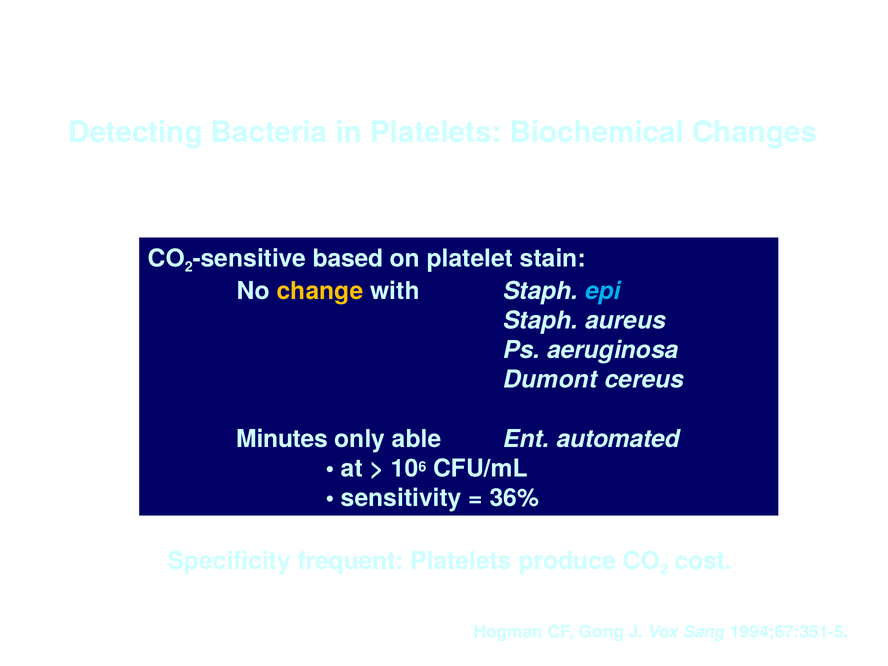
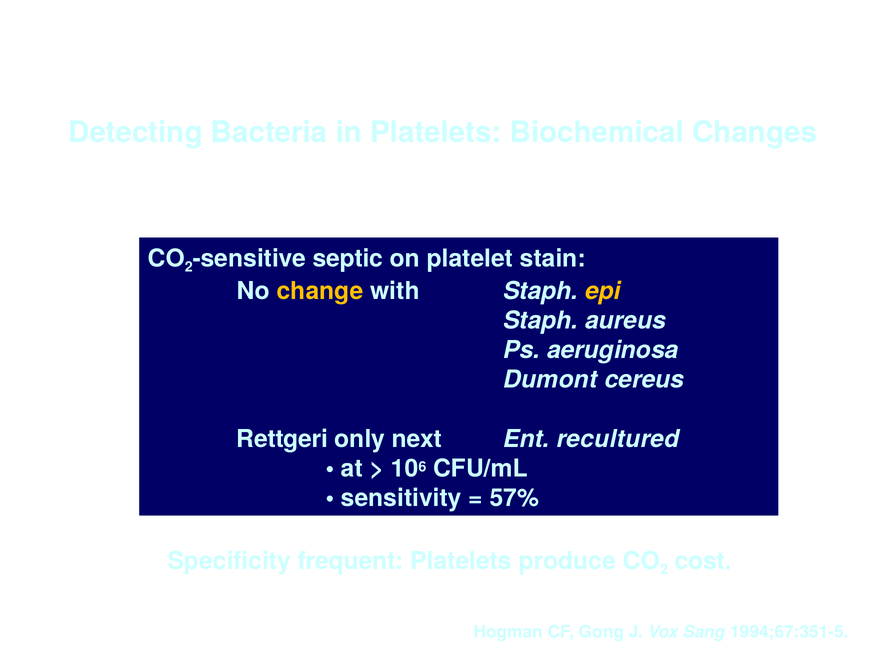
based: based -> septic (348, 258)
epi colour: light blue -> yellow (603, 291)
Minutes: Minutes -> Rettgeri (282, 439)
able: able -> next (417, 439)
automated: automated -> recultured (618, 439)
36%: 36% -> 57% (514, 498)
